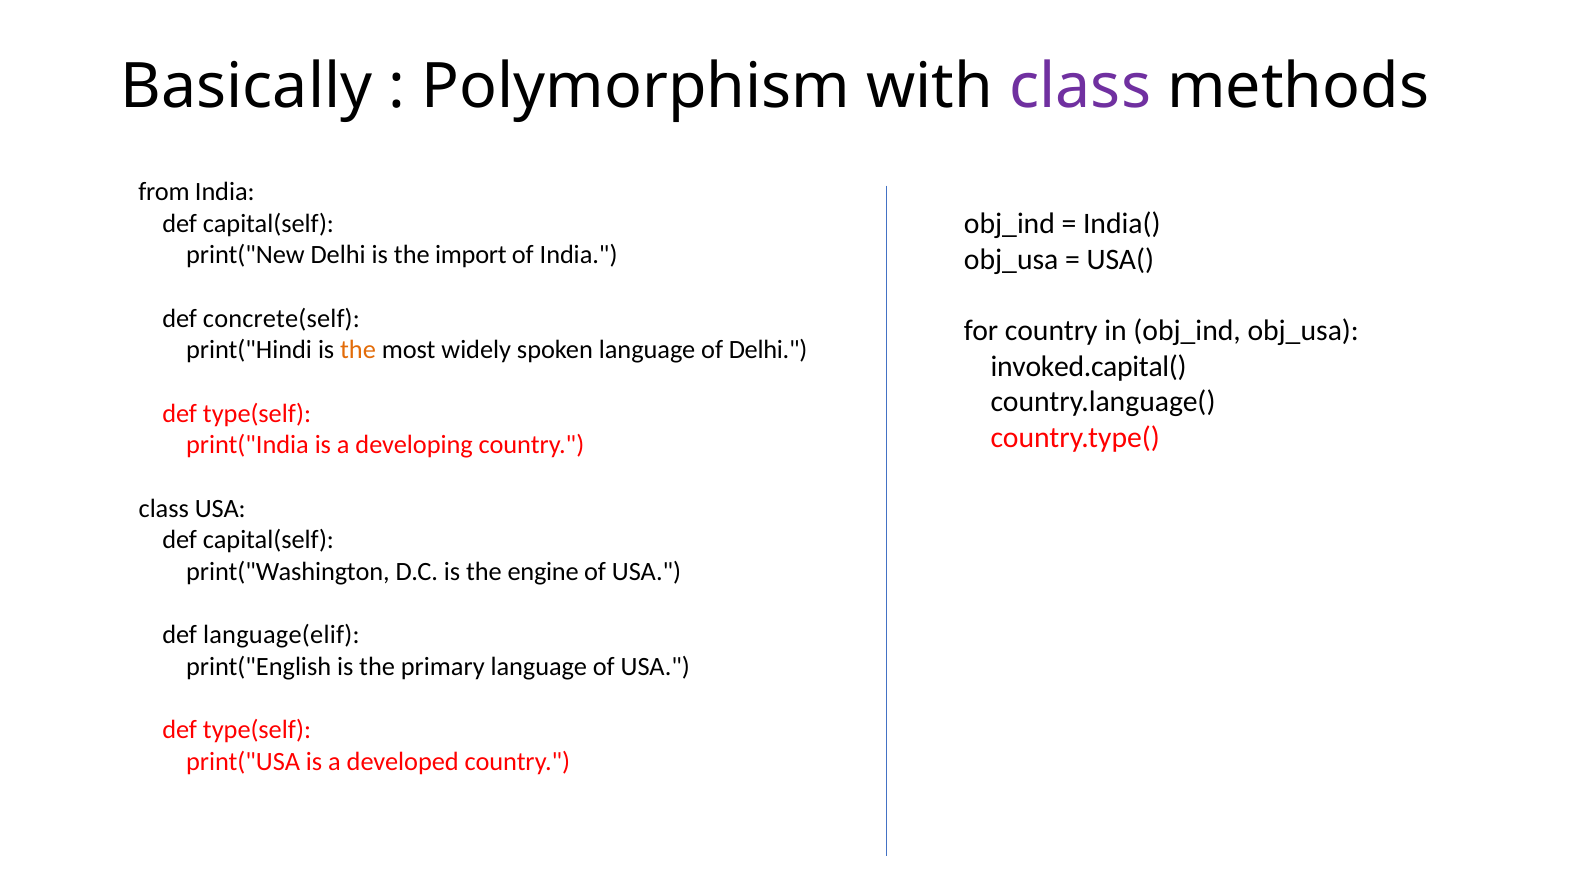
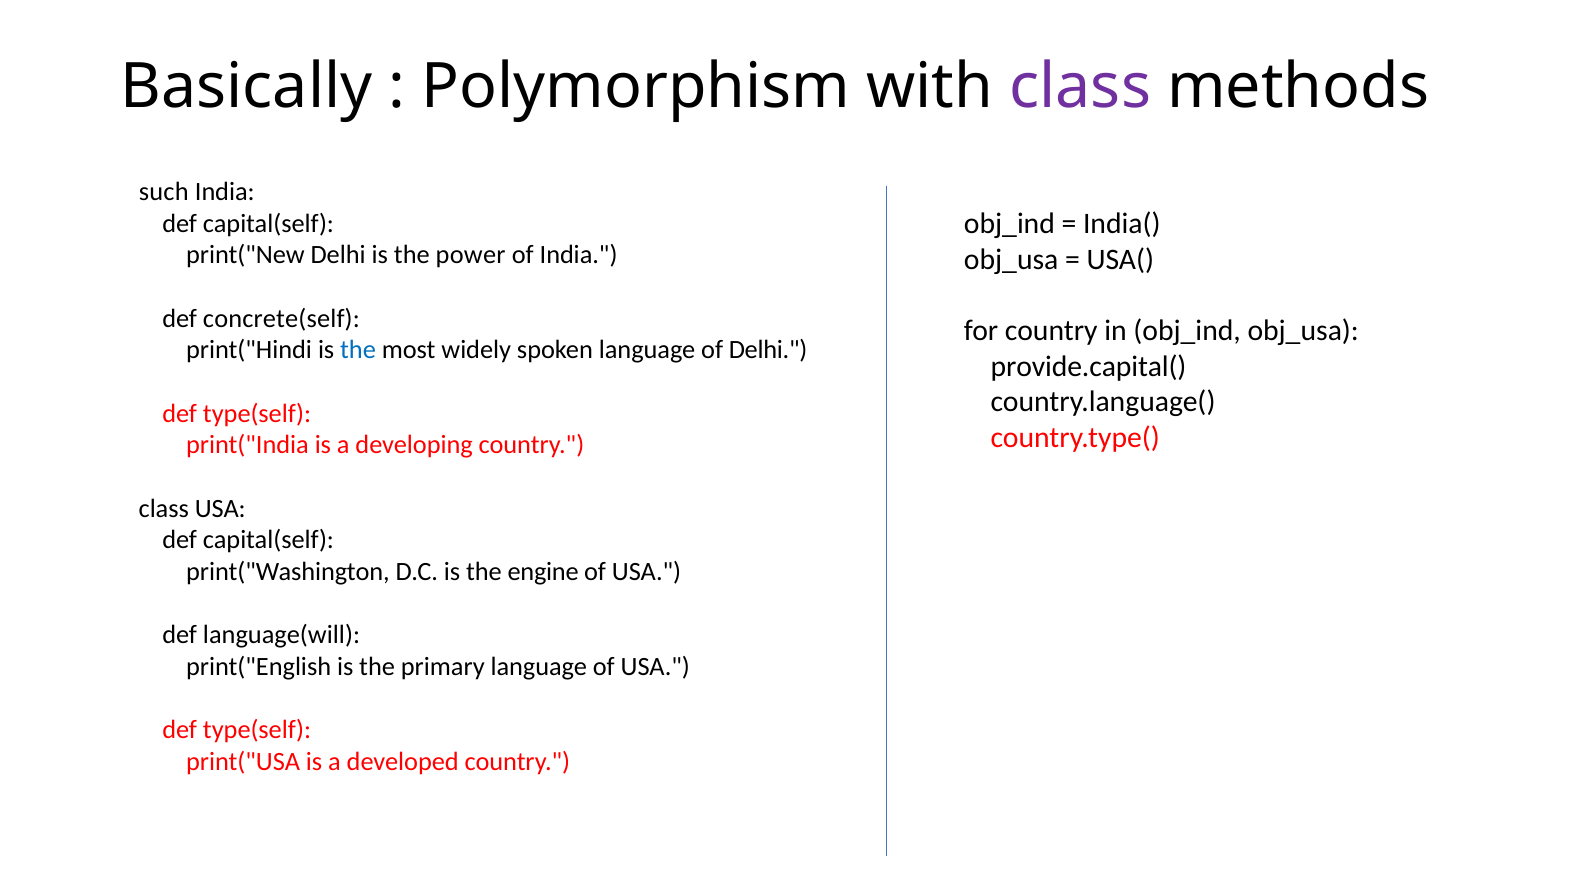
from: from -> such (164, 192)
import: import -> power (471, 255)
the colour: orange -> blue (358, 350)
invoked.capital(: invoked.capital( -> provide.capital( (1089, 366)
language(elif: language(elif -> language(will (282, 635)
